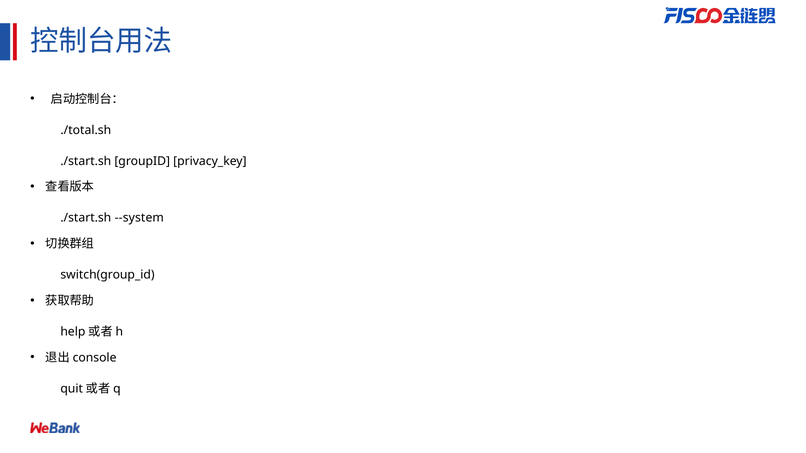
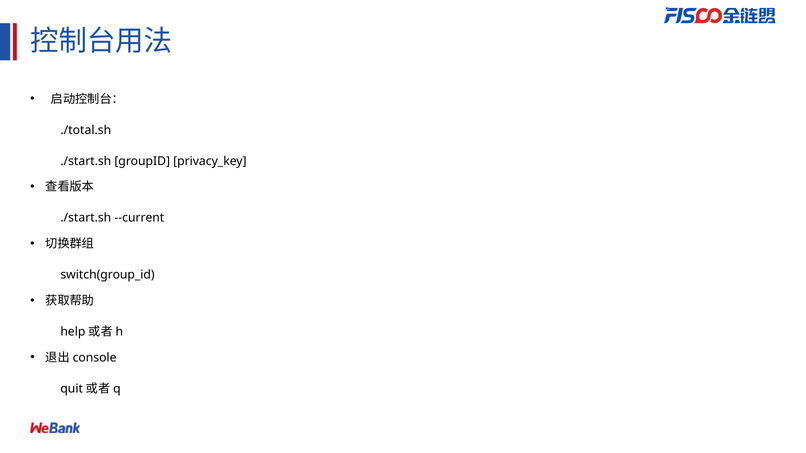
--system: --system -> --current (139, 218)
